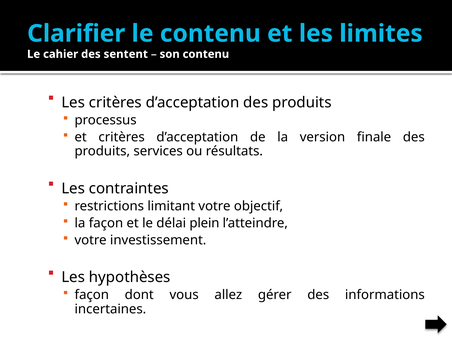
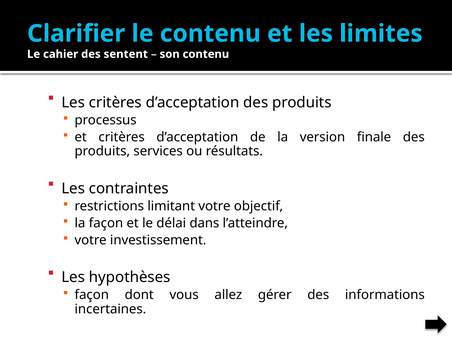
plein: plein -> dans (204, 223)
